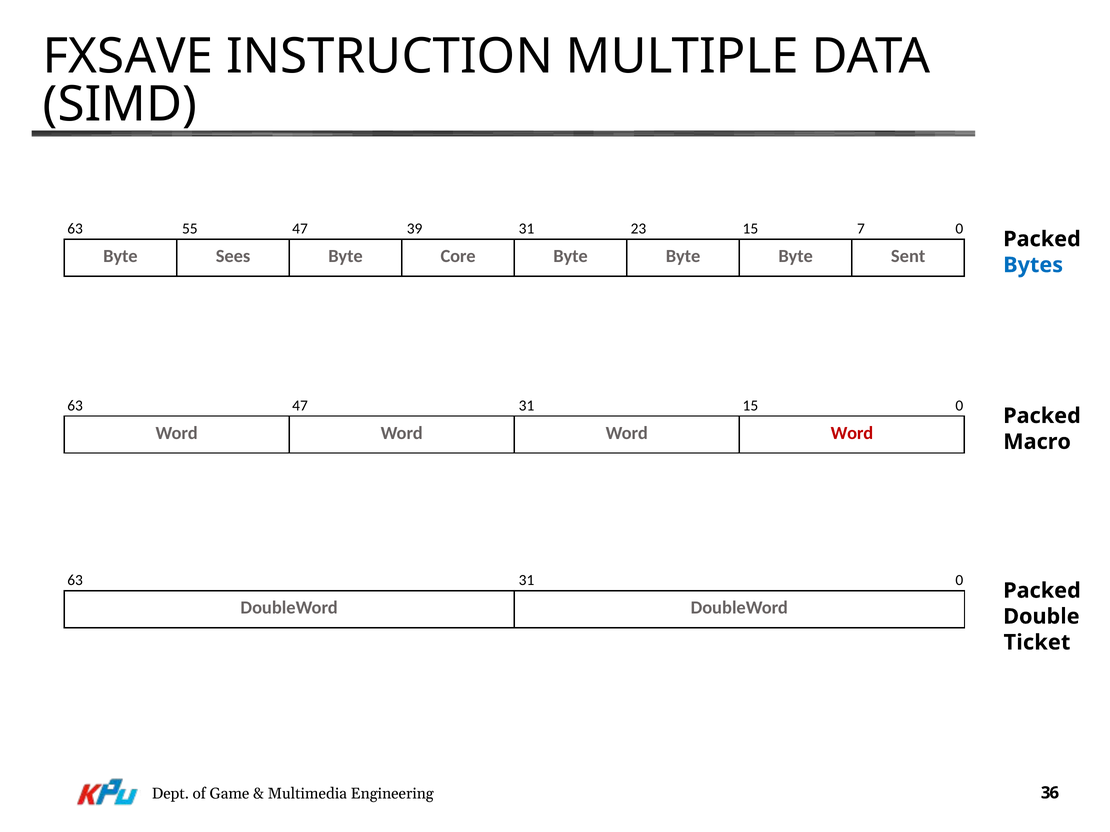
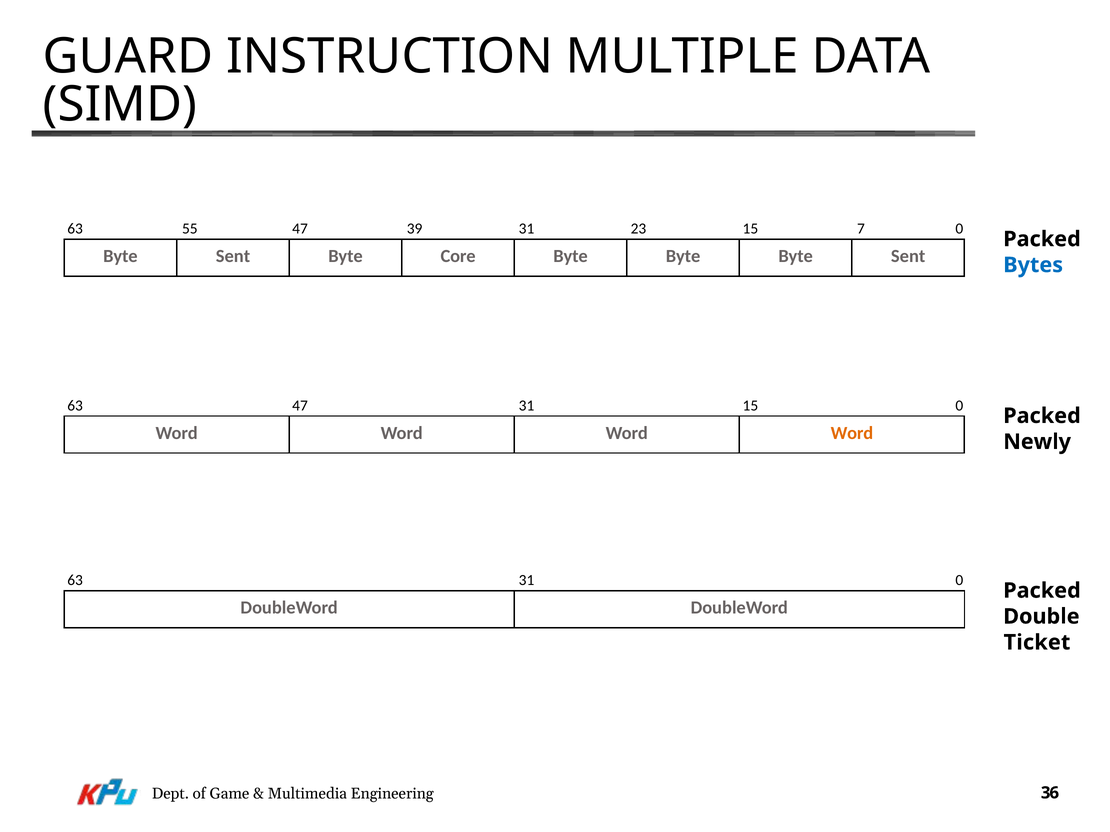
FXSAVE: FXSAVE -> GUARD (128, 57)
Sees: Sees -> Sent (233, 256)
Word colour: red -> orange (852, 433)
Macro: Macro -> Newly (1037, 442)
